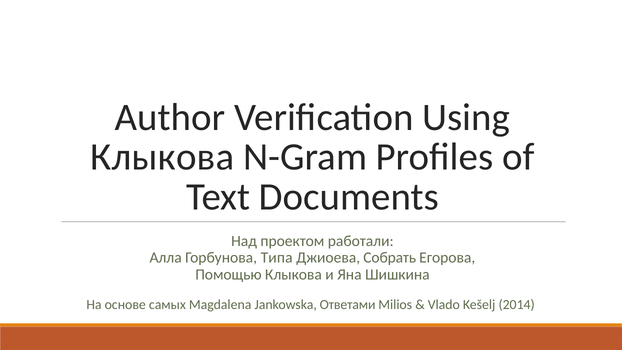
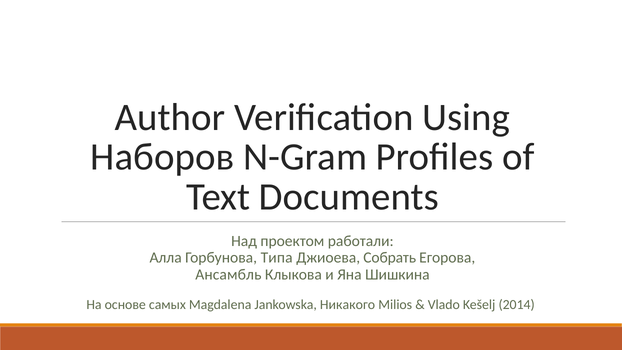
Клыкова: Клыкова -> Наборов (162, 157)
Помощью: Помощью -> Ансамбль (228, 274)
Ответами: Ответами -> Никакого (348, 305)
